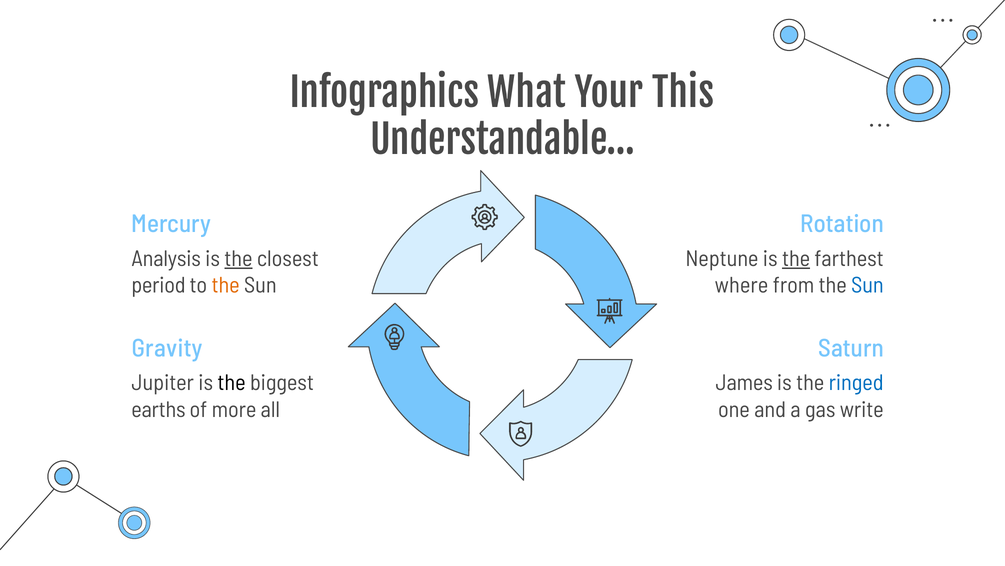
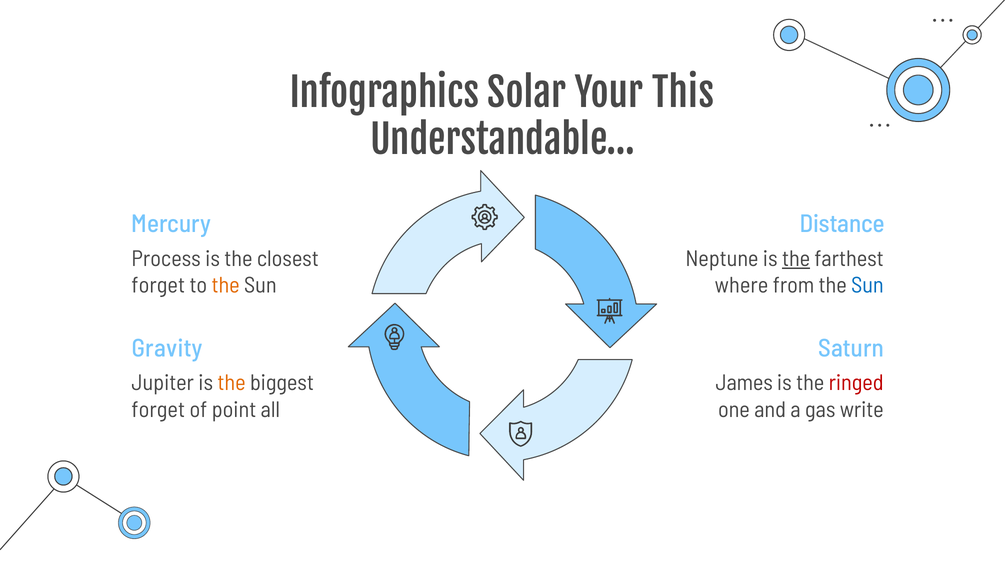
What: What -> Solar (527, 94)
Rotation: Rotation -> Distance (842, 224)
Analysis: Analysis -> Process (166, 258)
the underline: present -> none (238, 258)
period: period -> forget (158, 285)
the colour: black -> orange (232, 383)
ringed colour: blue -> red (856, 383)
earths: earths -> forget (158, 409)
more: more -> point (234, 409)
